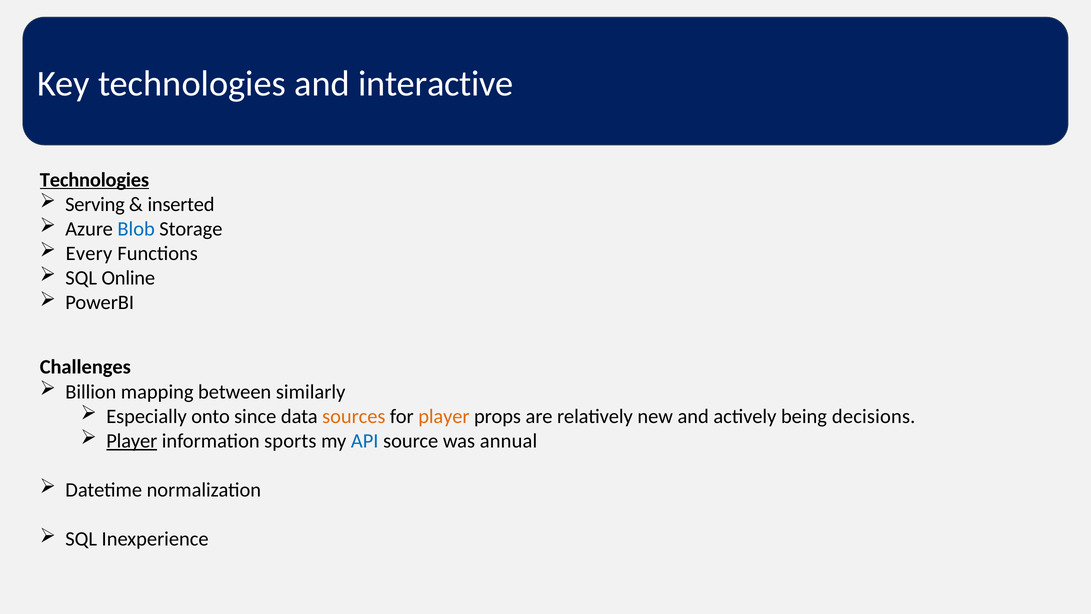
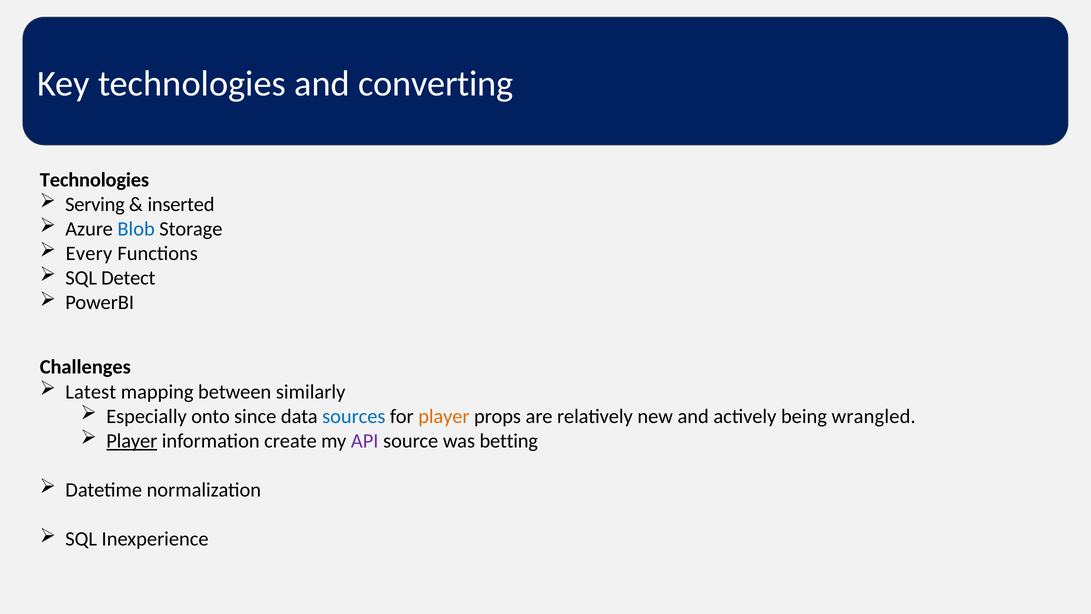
interactive: interactive -> converting (436, 84)
Technologies underline: present -> none (94, 180)
Online: Online -> Detect (128, 278)
Billion: Billion -> Latest (91, 392)
sources colour: orange -> blue (354, 416)
decisions: decisions -> wrangled (874, 416)
sports: sports -> create (290, 441)
API colour: blue -> purple (365, 441)
annual: annual -> betting (509, 441)
